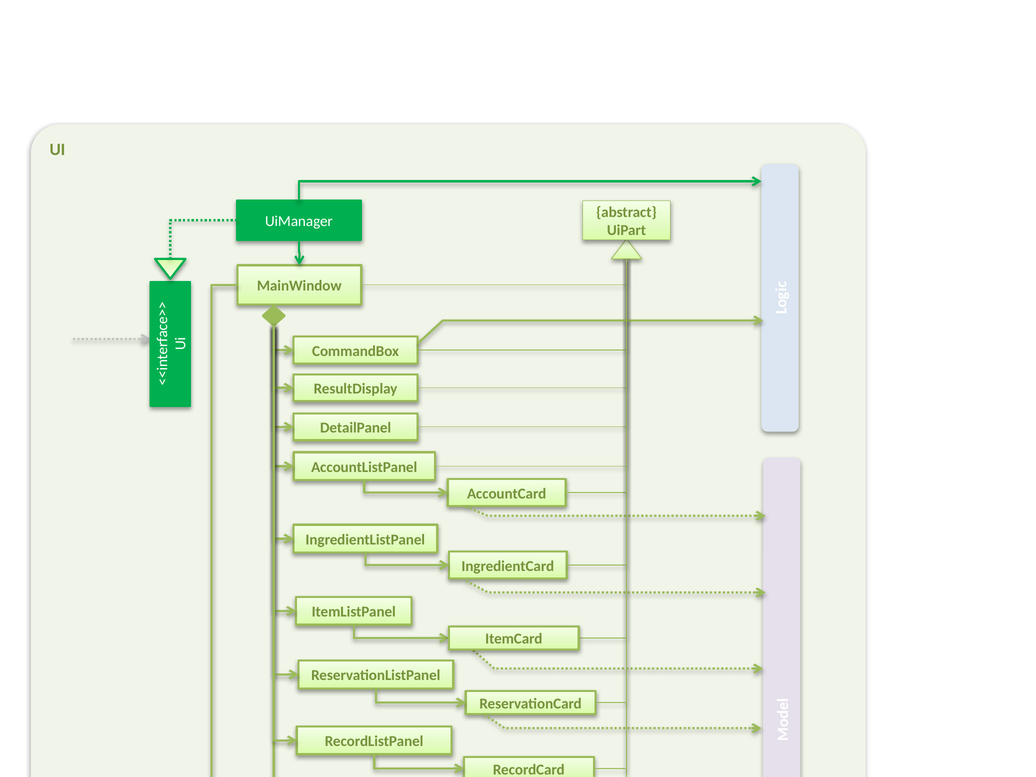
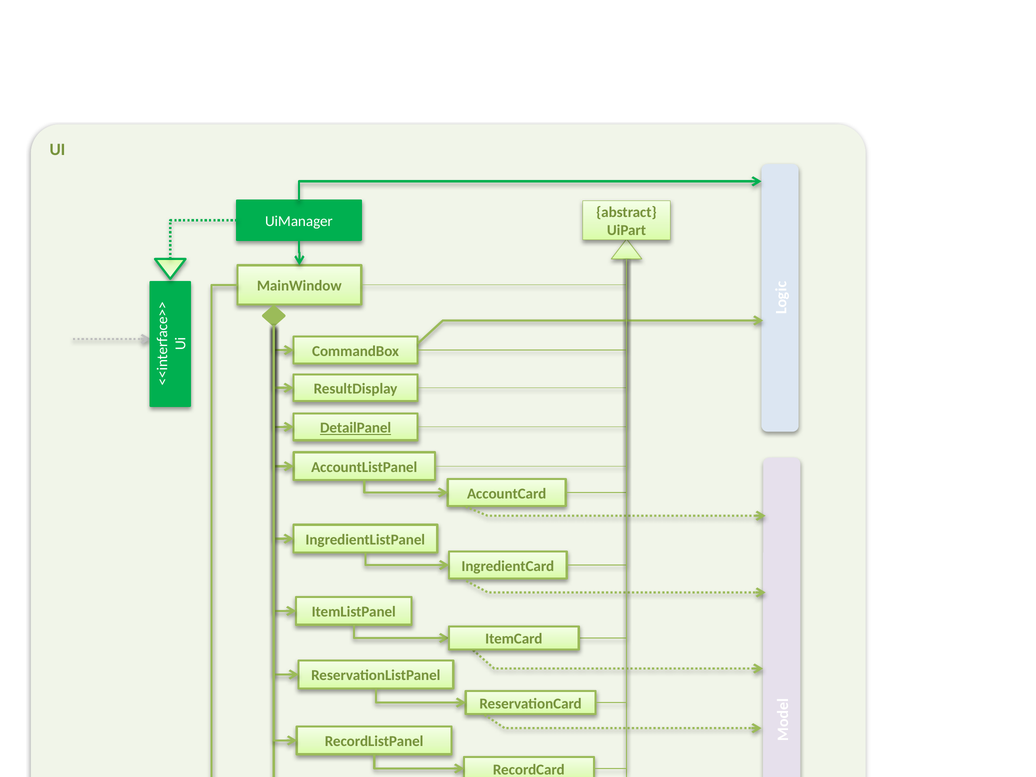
DetailPanel underline: none -> present (356, 428)
